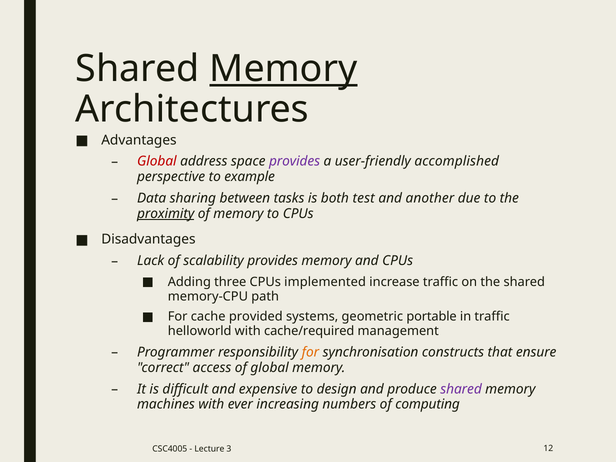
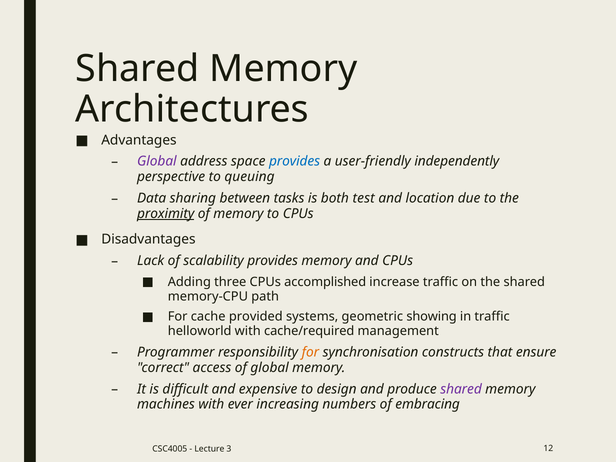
Memory underline: present -> none (283, 69)
Global colour: red -> purple (157, 161)
provides colour: purple -> blue (295, 161)
accomplished: accomplished -> independently (457, 161)
example: example -> queuing (249, 177)
another: another -> location (430, 198)
implemented: implemented -> accomplished (325, 282)
portable: portable -> showing (432, 317)
computing: computing -> embracing (428, 404)
